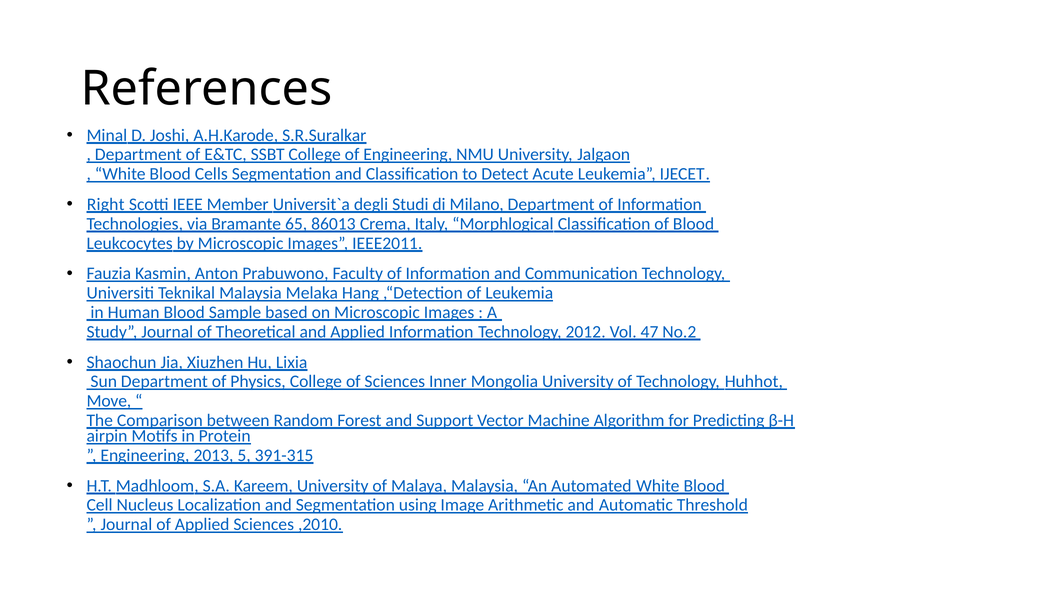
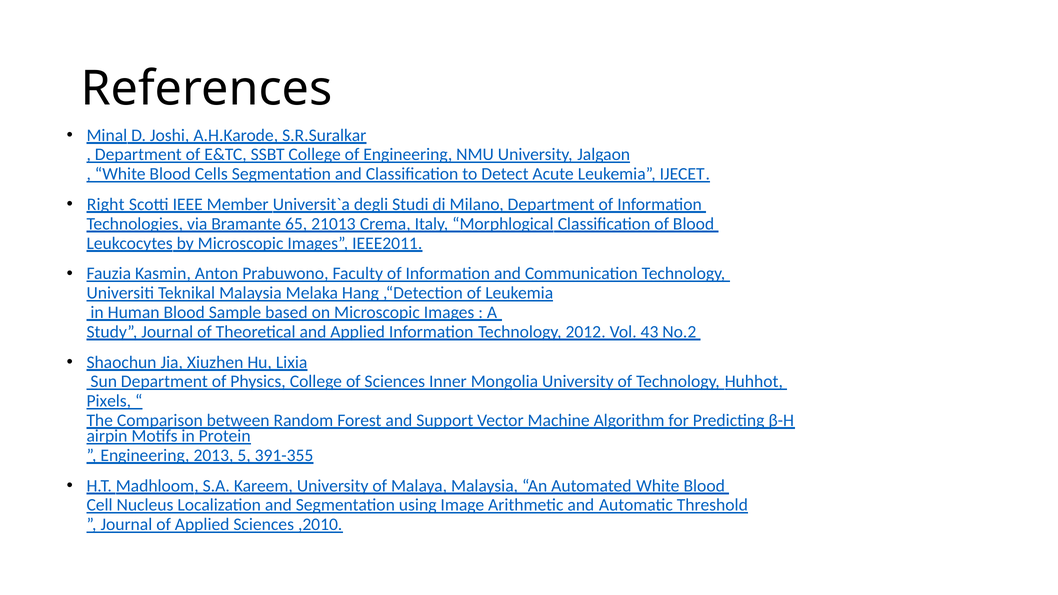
86013: 86013 -> 21013 (333, 224)
47: 47 -> 43 (649, 332)
Move: Move -> Pixels (109, 401)
391-315: 391-315 -> 391-355 (284, 455)
